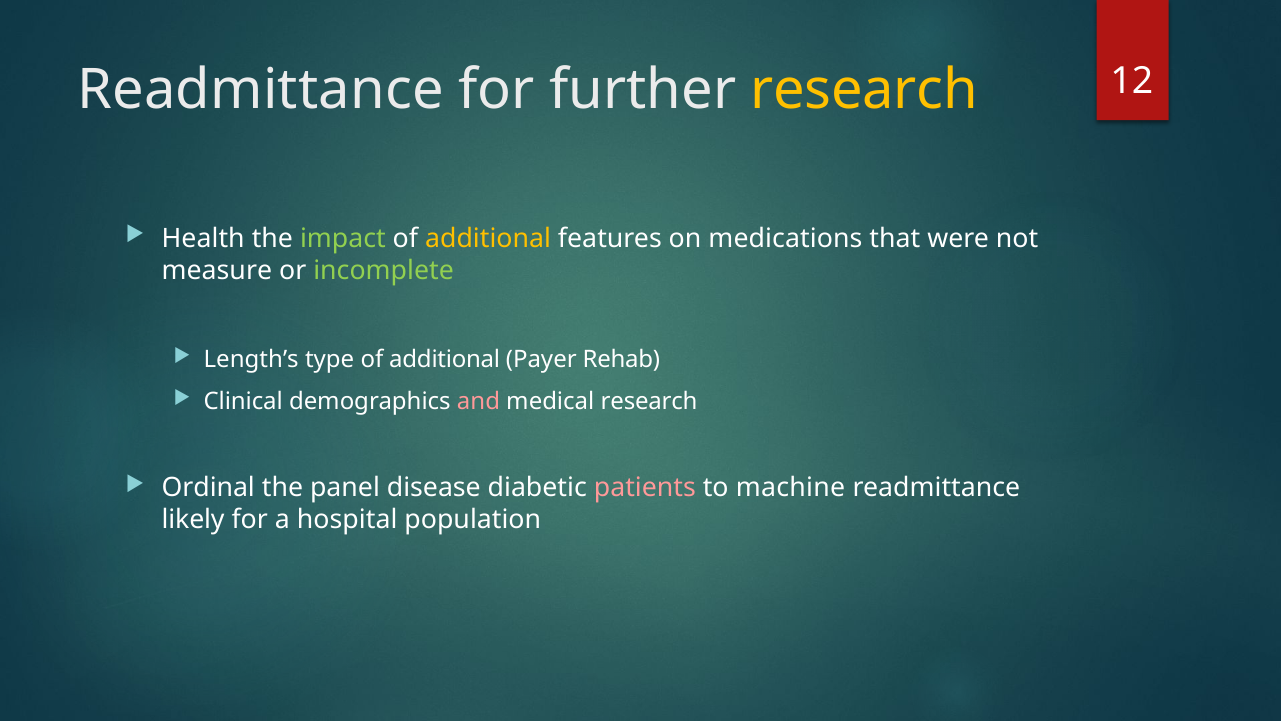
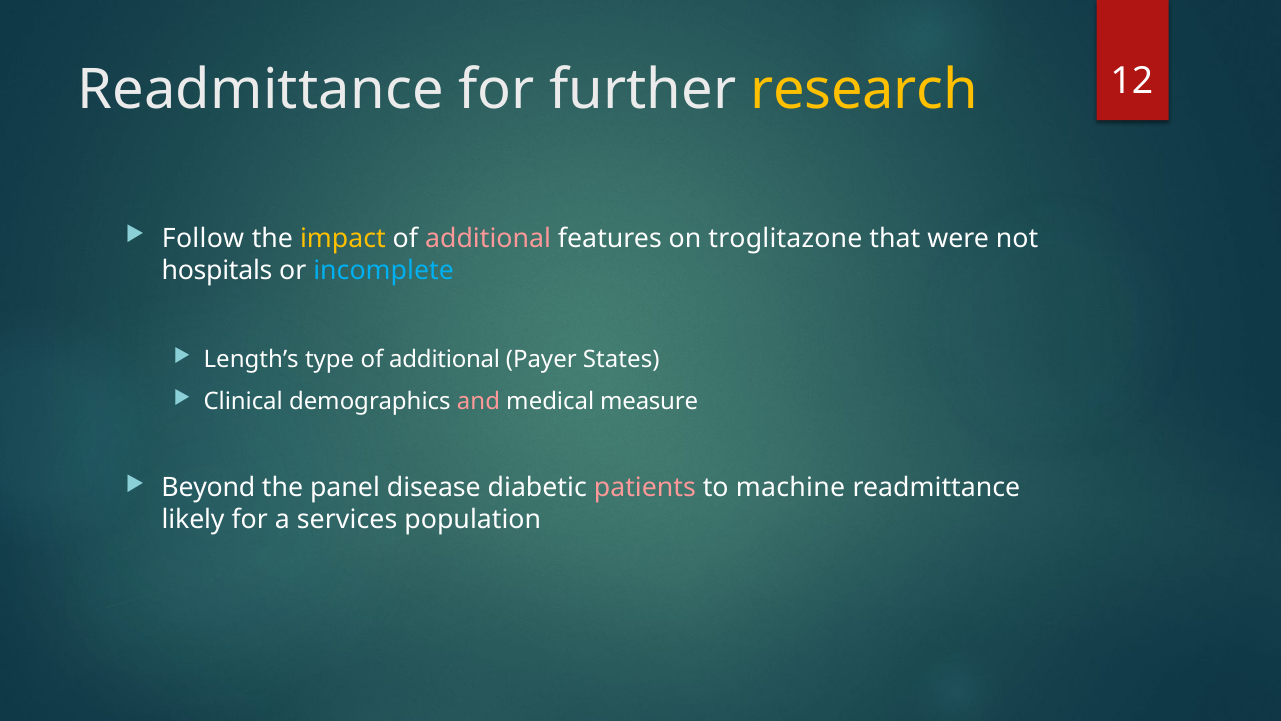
Health: Health -> Follow (203, 238)
impact colour: light green -> yellow (343, 238)
additional colour: yellow -> pink (488, 238)
medications: medications -> troglitazone (785, 238)
measure: measure -> hospitals (217, 270)
incomplete colour: light green -> light blue (384, 270)
Rehab: Rehab -> States (621, 359)
medical research: research -> measure (649, 402)
Ordinal: Ordinal -> Beyond (208, 488)
hospital: hospital -> services (347, 520)
